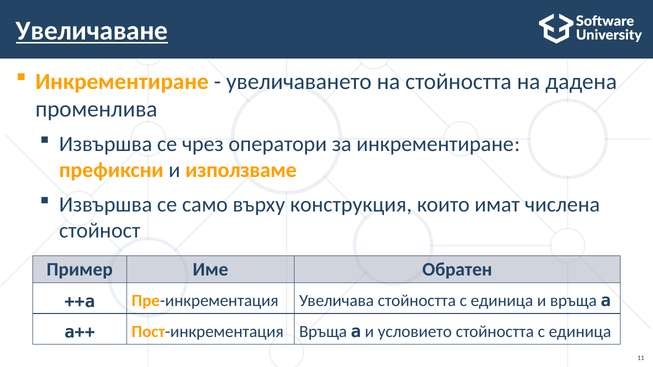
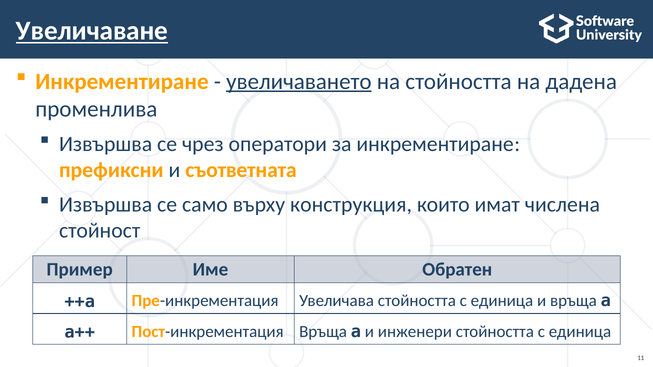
увеличаването underline: none -> present (299, 81)
използваме: използваме -> съответната (241, 170)
условието: условието -> инженери (415, 332)
